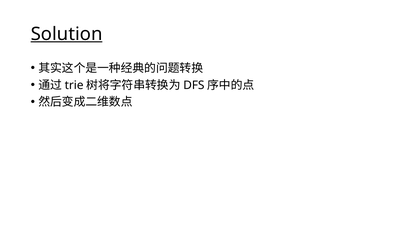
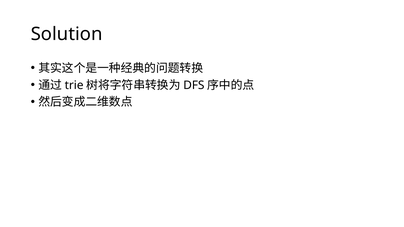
Solution underline: present -> none (67, 34)
